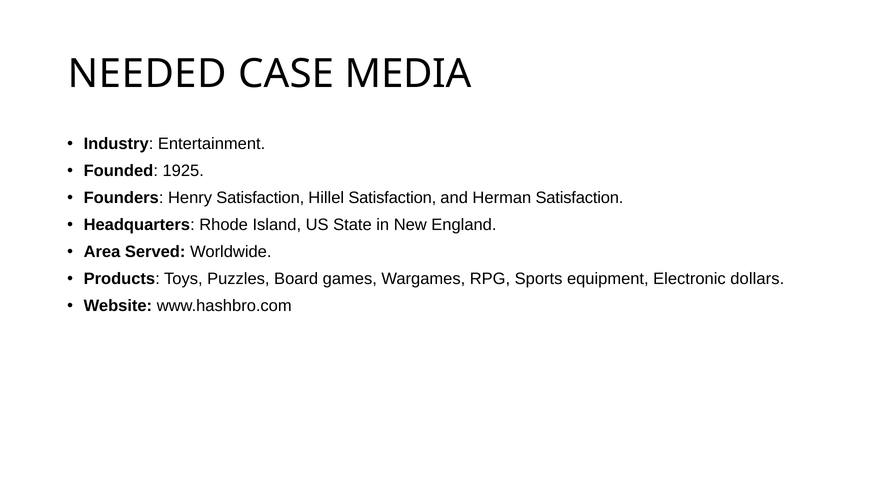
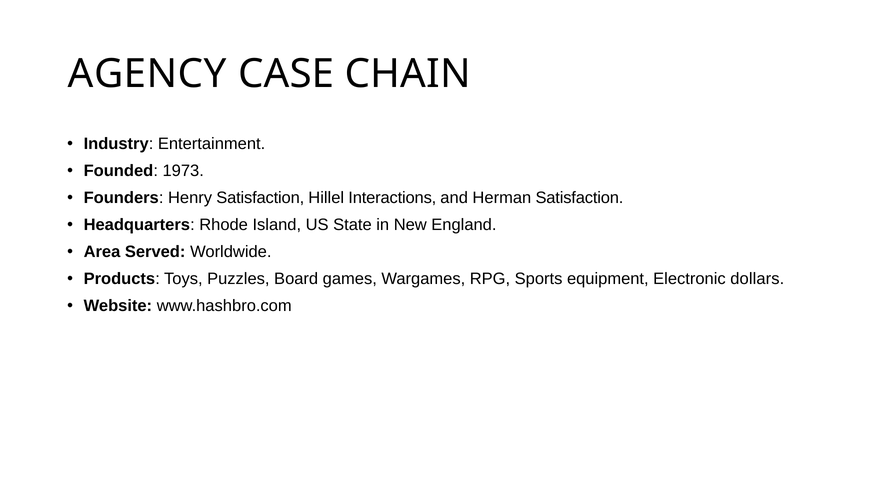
NEEDED: NEEDED -> AGENCY (147, 74)
MEDIA: MEDIA -> CHAIN (408, 74)
1925: 1925 -> 1973 (183, 171)
Hillel Satisfaction: Satisfaction -> Interactions (392, 198)
